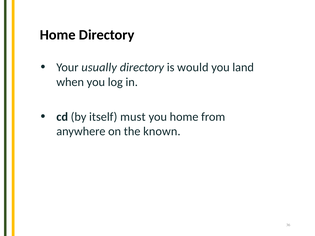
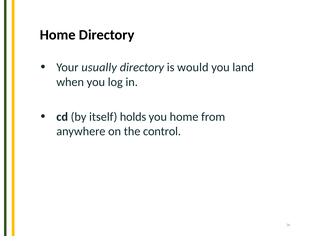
must: must -> holds (133, 117)
known: known -> control (162, 132)
